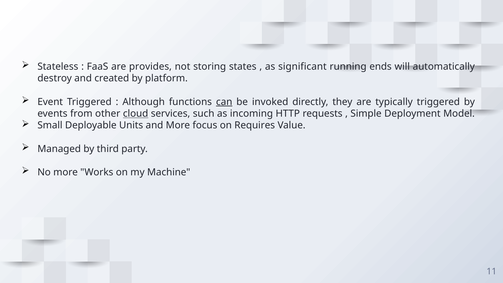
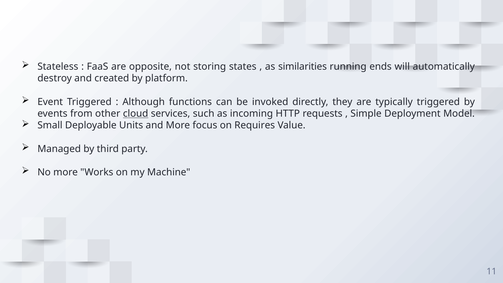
provides: provides -> opposite (150, 67)
significant: significant -> similarities (303, 67)
can underline: present -> none (224, 102)
